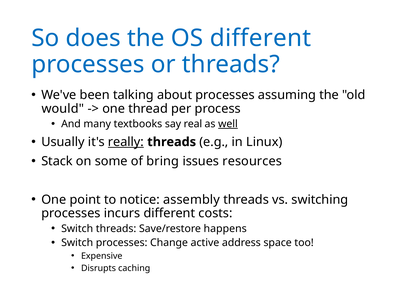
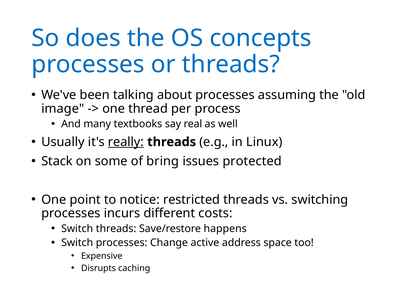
OS different: different -> concepts (261, 38)
would: would -> image (63, 109)
well underline: present -> none (228, 124)
resources: resources -> protected (252, 161)
assembly: assembly -> restricted (192, 200)
